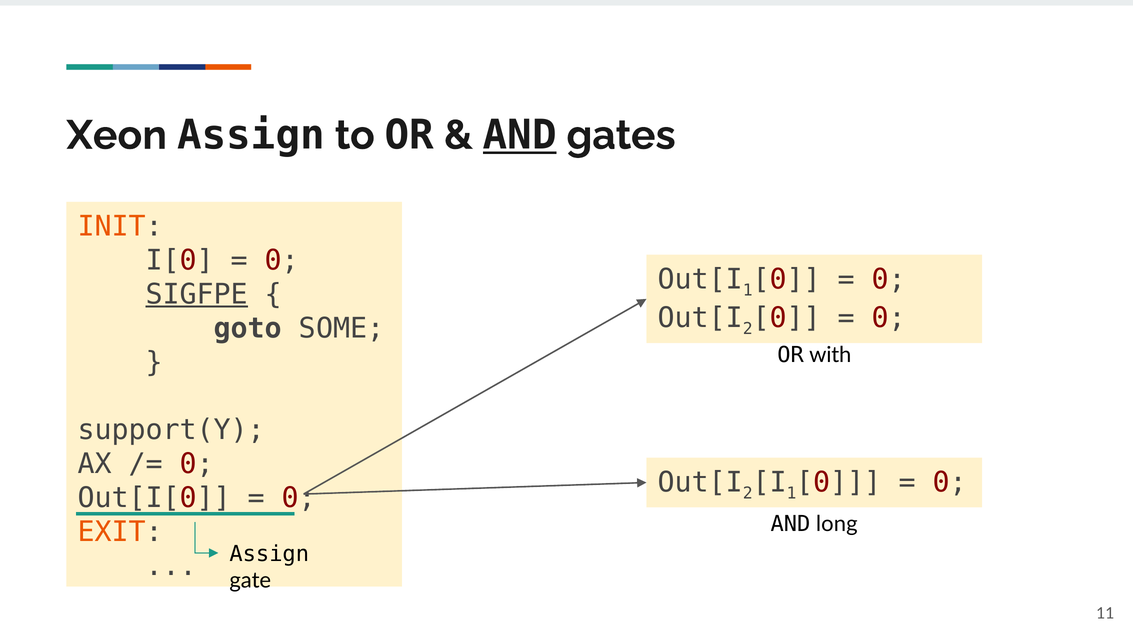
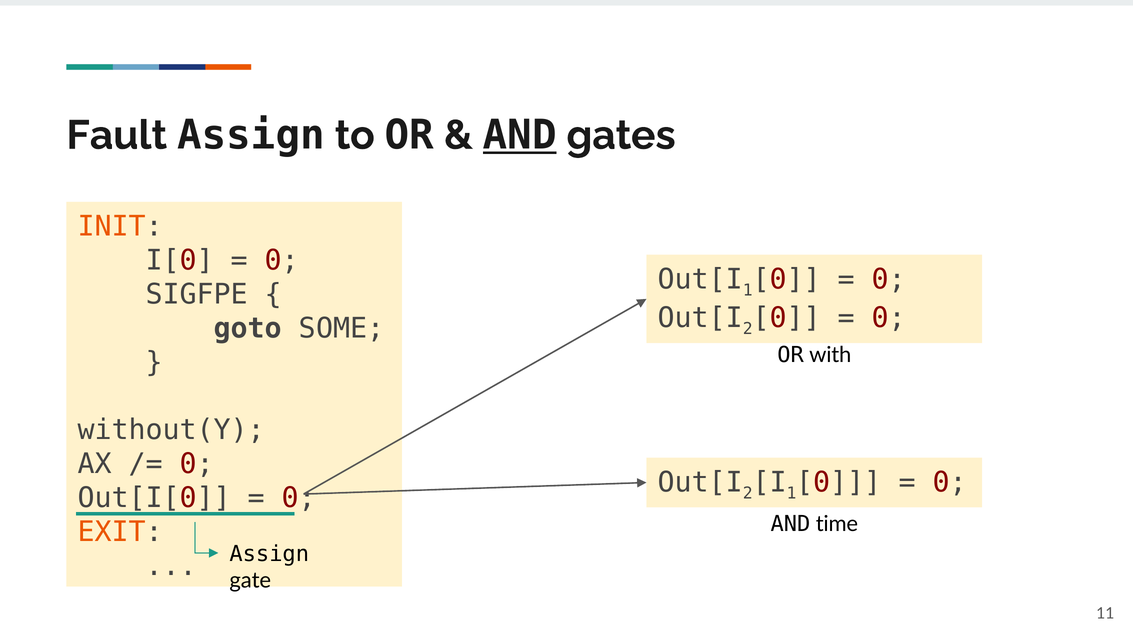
Xeon: Xeon -> Fault (117, 135)
SIGFPE underline: present -> none (197, 294)
support(Y: support(Y -> without(Y (171, 430)
long: long -> time (837, 524)
